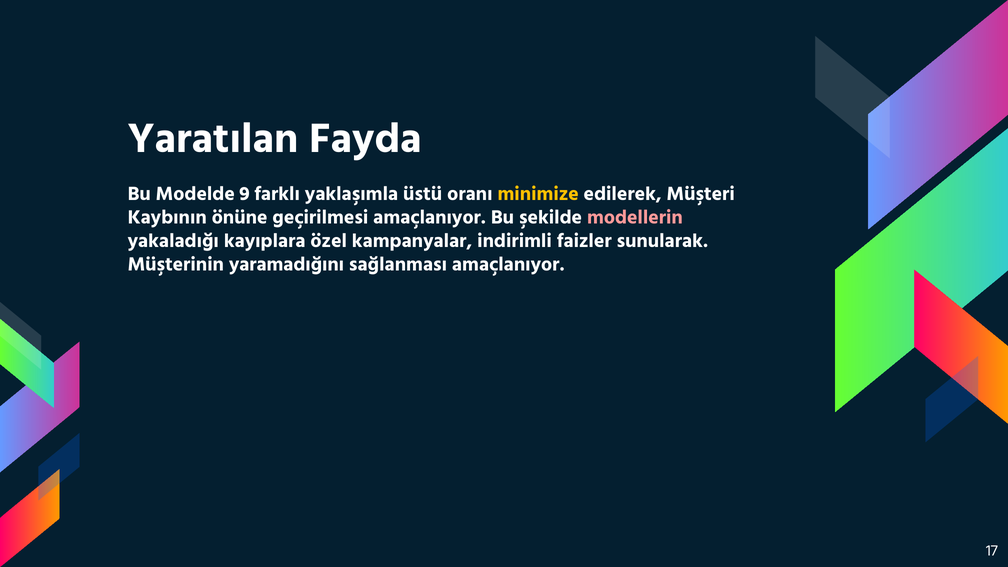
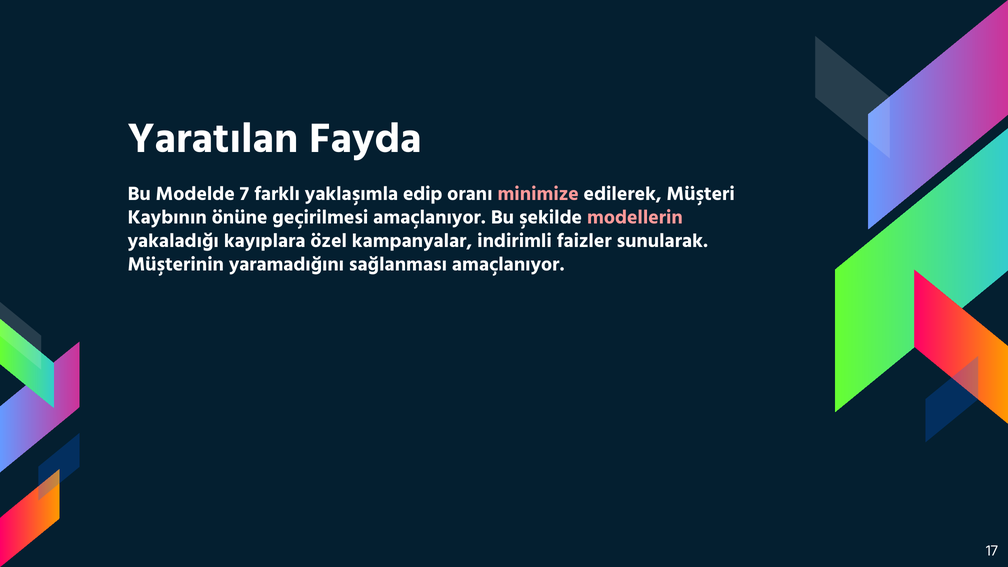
9: 9 -> 7 (244, 194)
üstü: üstü -> edip (423, 194)
minimize colour: yellow -> pink (538, 194)
